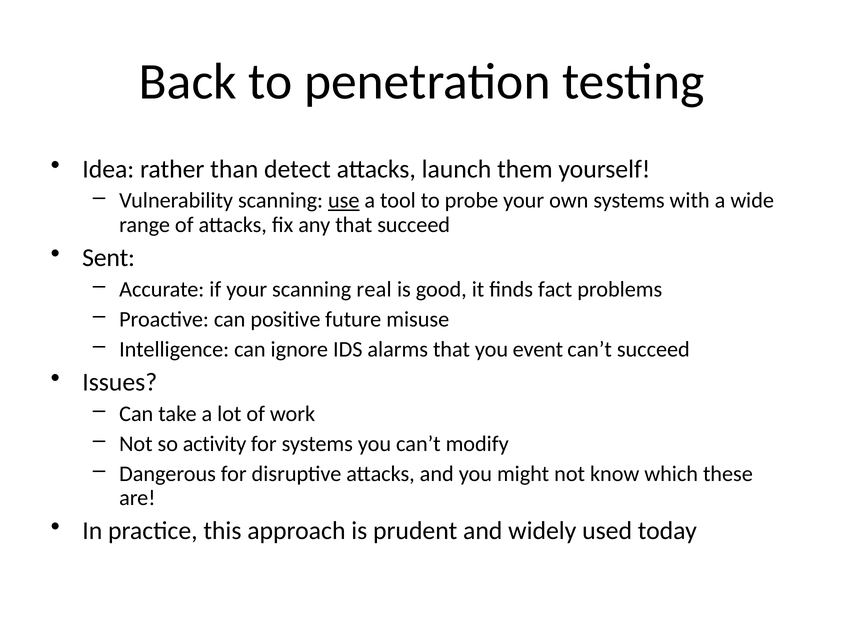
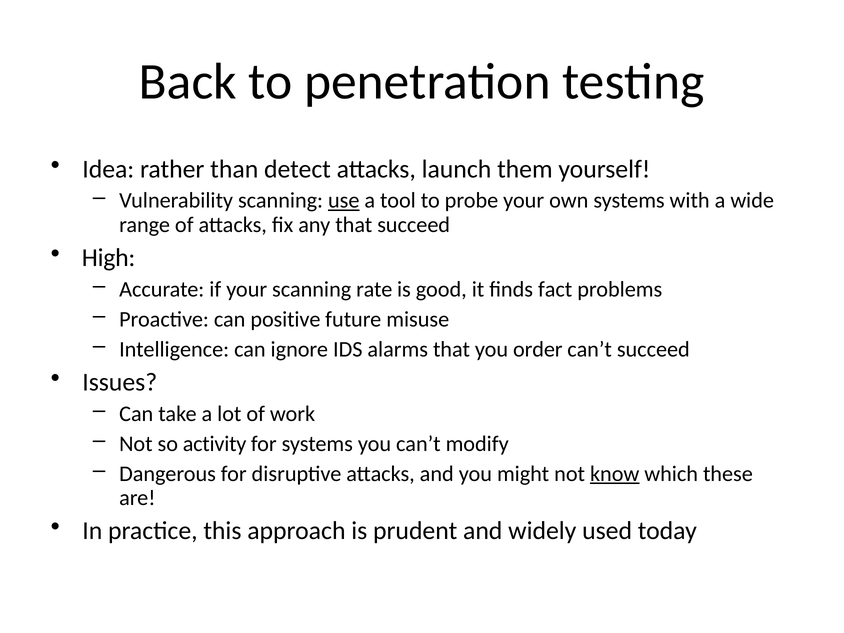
Sent: Sent -> High (109, 258)
real: real -> rate (374, 289)
event: event -> order (538, 349)
know underline: none -> present (615, 474)
